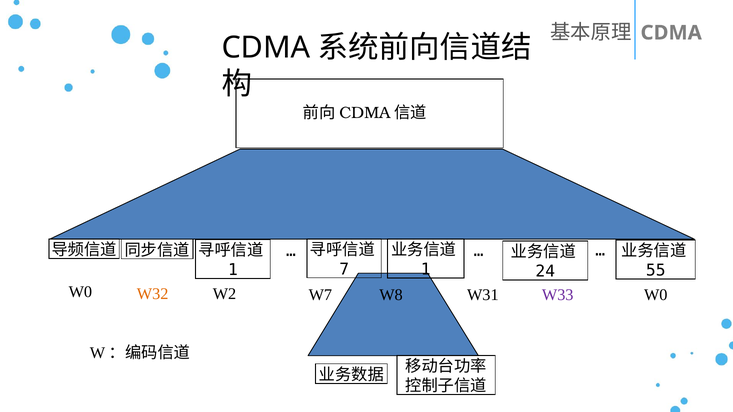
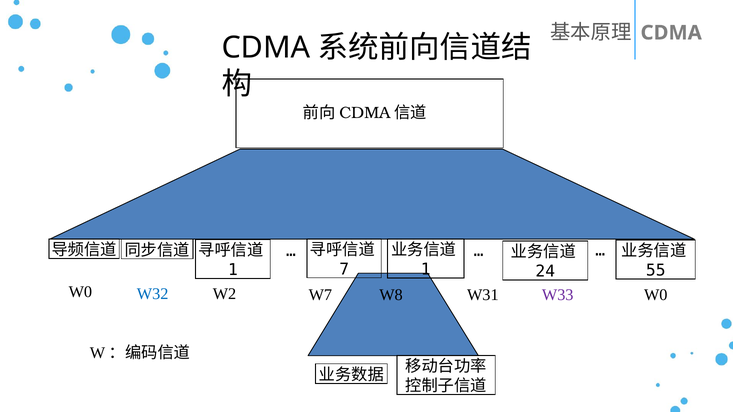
W32 colour: orange -> blue (153, 294)
